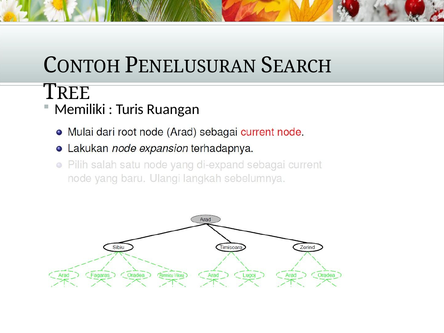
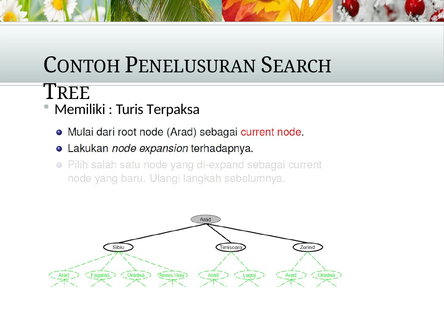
Ruangan: Ruangan -> Terpaksa (173, 109)
